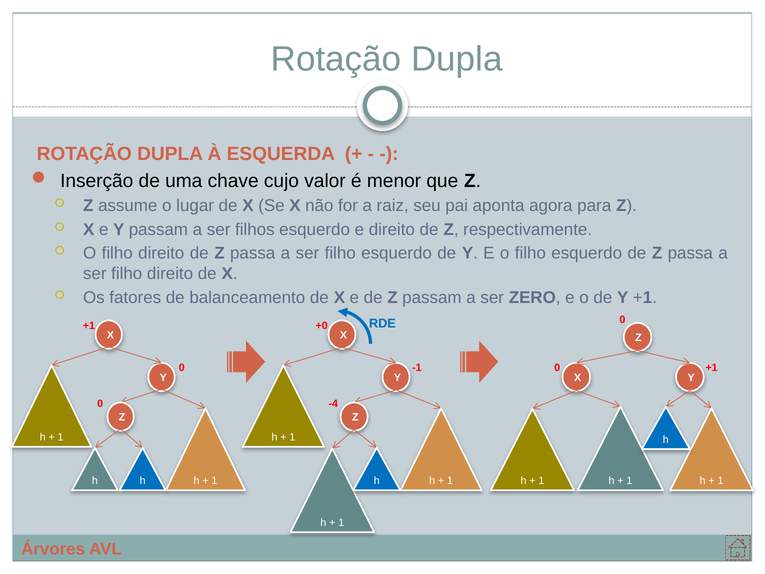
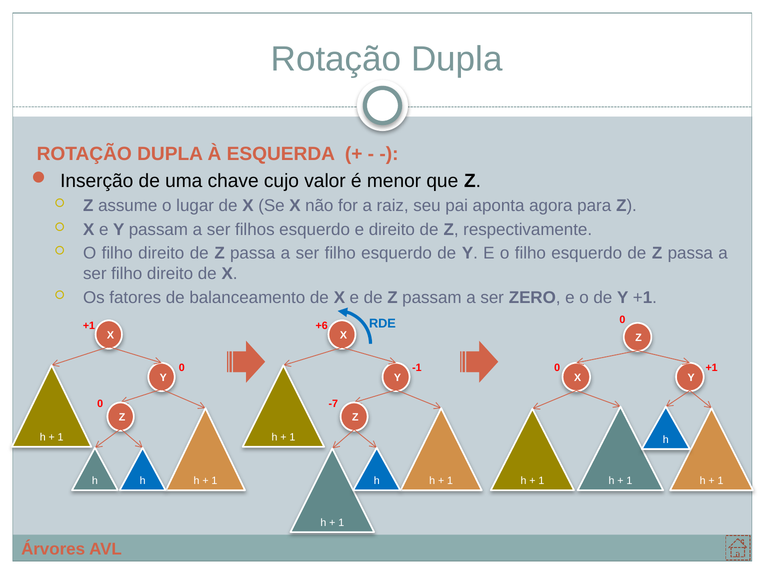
+0: +0 -> +6 (322, 326)
-4: -4 -> -7 (333, 403)
